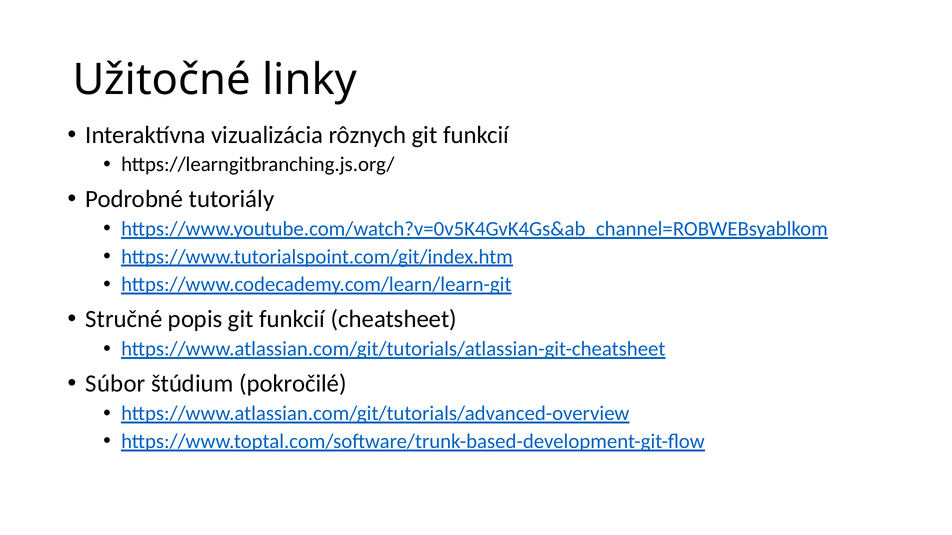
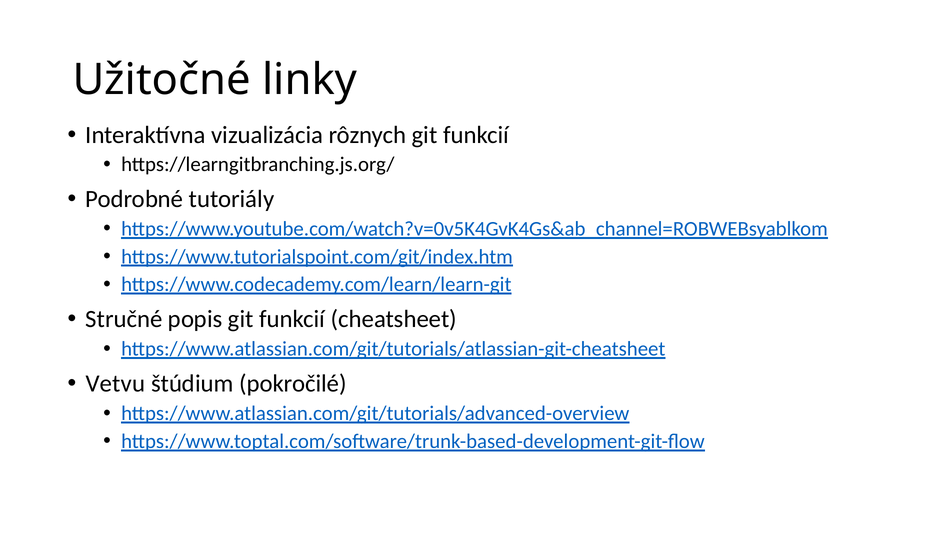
Súbor: Súbor -> Vetvu (115, 384)
